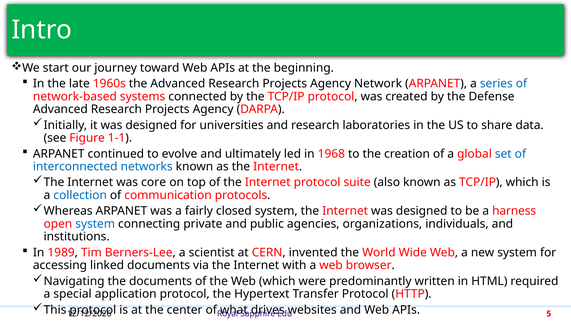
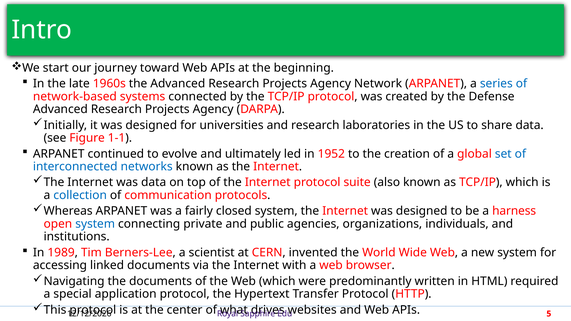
1968: 1968 -> 1952 (331, 154)
was core: core -> data (154, 183)
